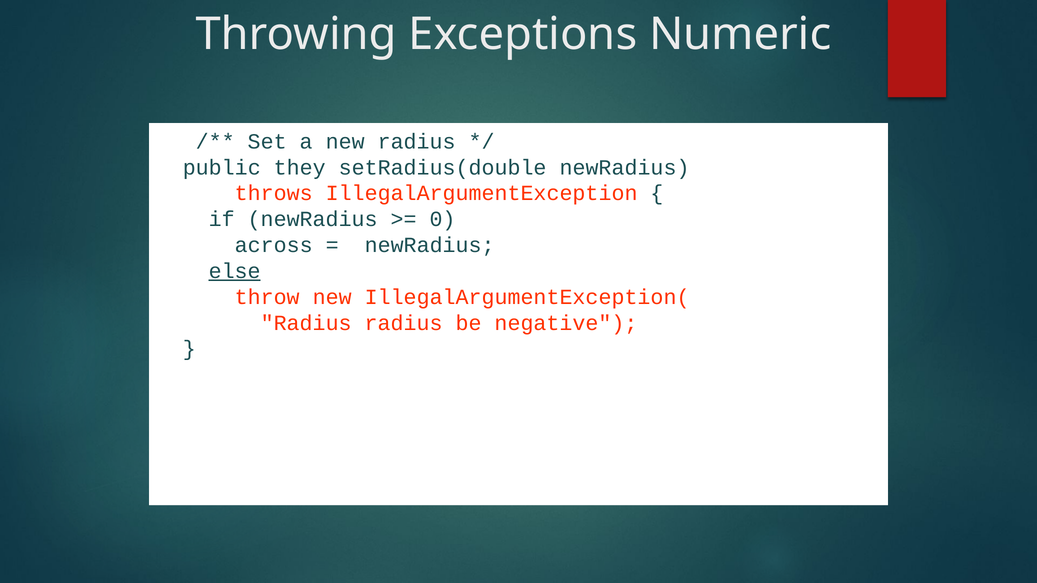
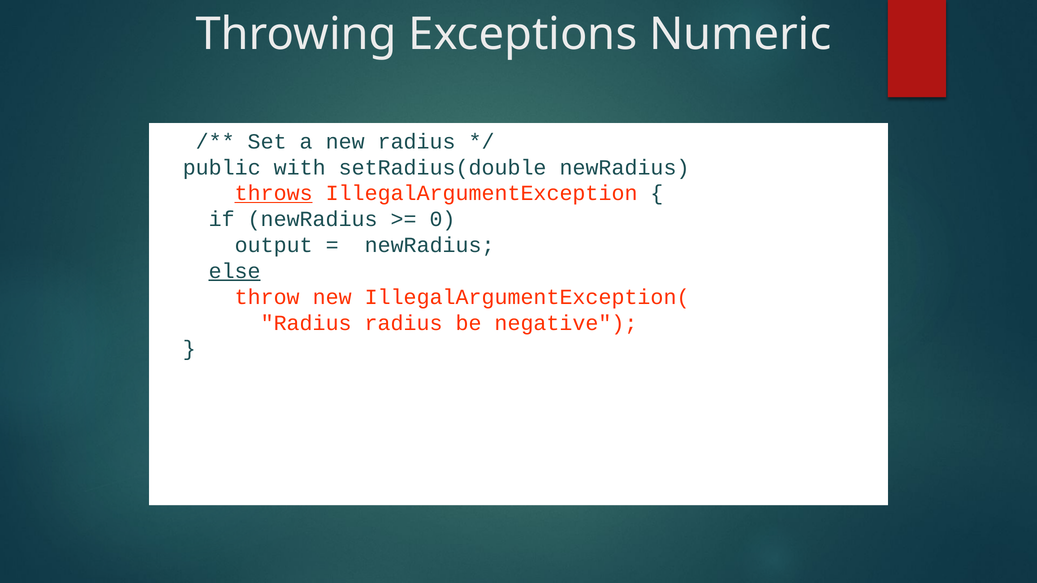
they: they -> with (300, 167)
throws underline: none -> present (274, 193)
across: across -> output (274, 245)
